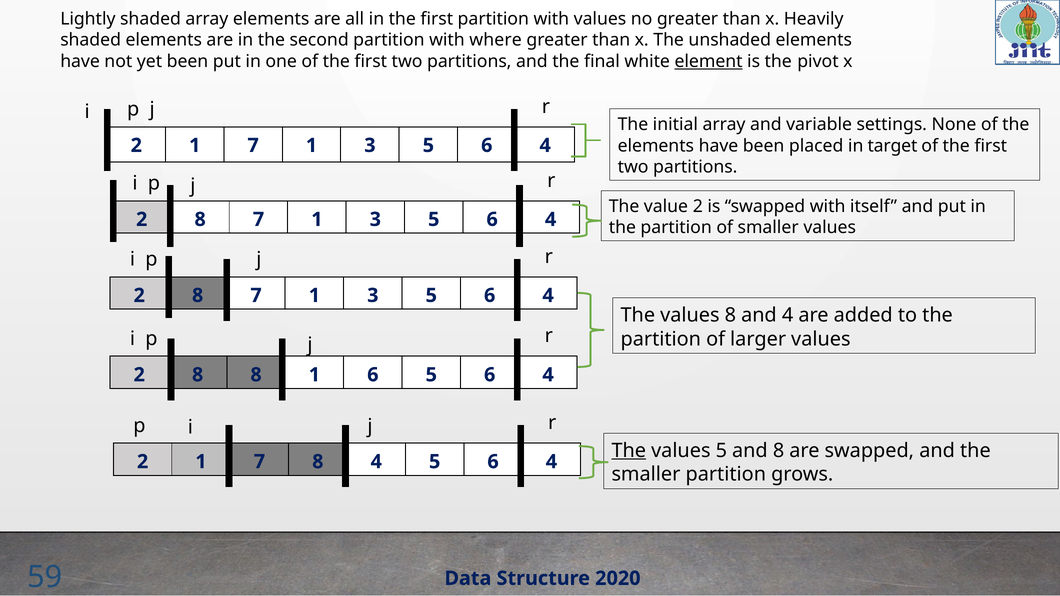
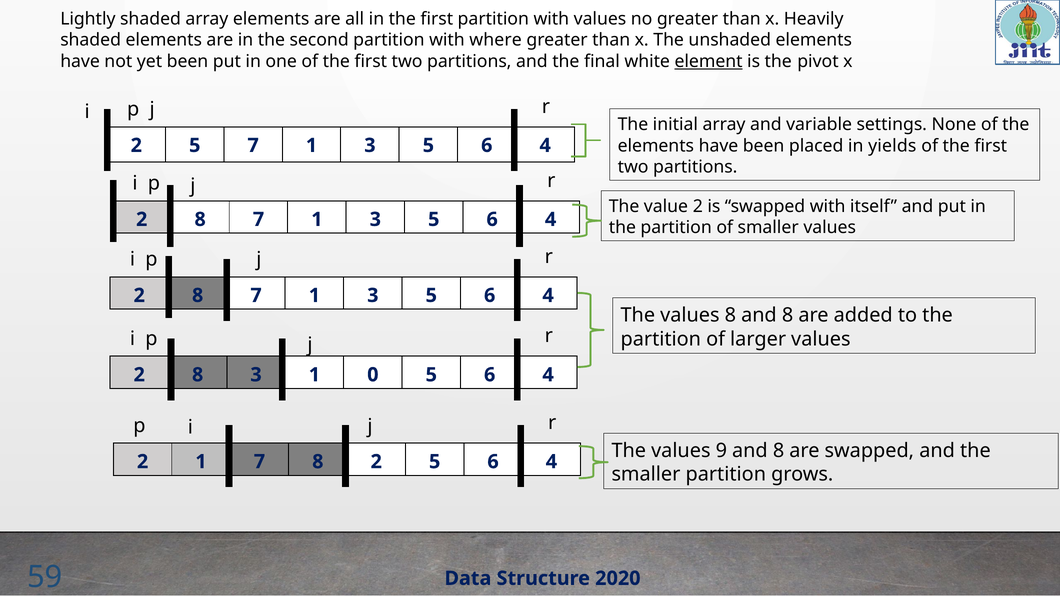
target: target -> yields (892, 146)
1: 1 -> 5 (195, 145)
8 and 4: 4 -> 8 (788, 315)
8 8: 8 -> 3 (256, 375)
1 6: 6 -> 0 (373, 375)
The underline: present -> none (629, 451)
values 5: 5 -> 9 (721, 451)
8 4: 4 -> 2 (376, 462)
